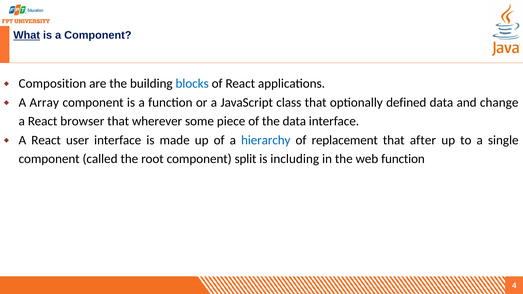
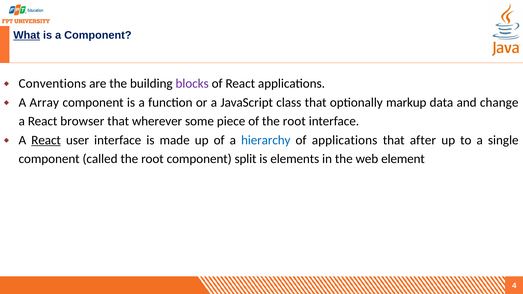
Composition: Composition -> Conventions (52, 84)
blocks colour: blue -> purple (192, 84)
defined: defined -> markup (406, 103)
of the data: data -> root (294, 121)
React underline: none -> present (46, 140)
of replacement: replacement -> applications (345, 140)
including: including -> elements (295, 159)
web function: function -> element (403, 159)
